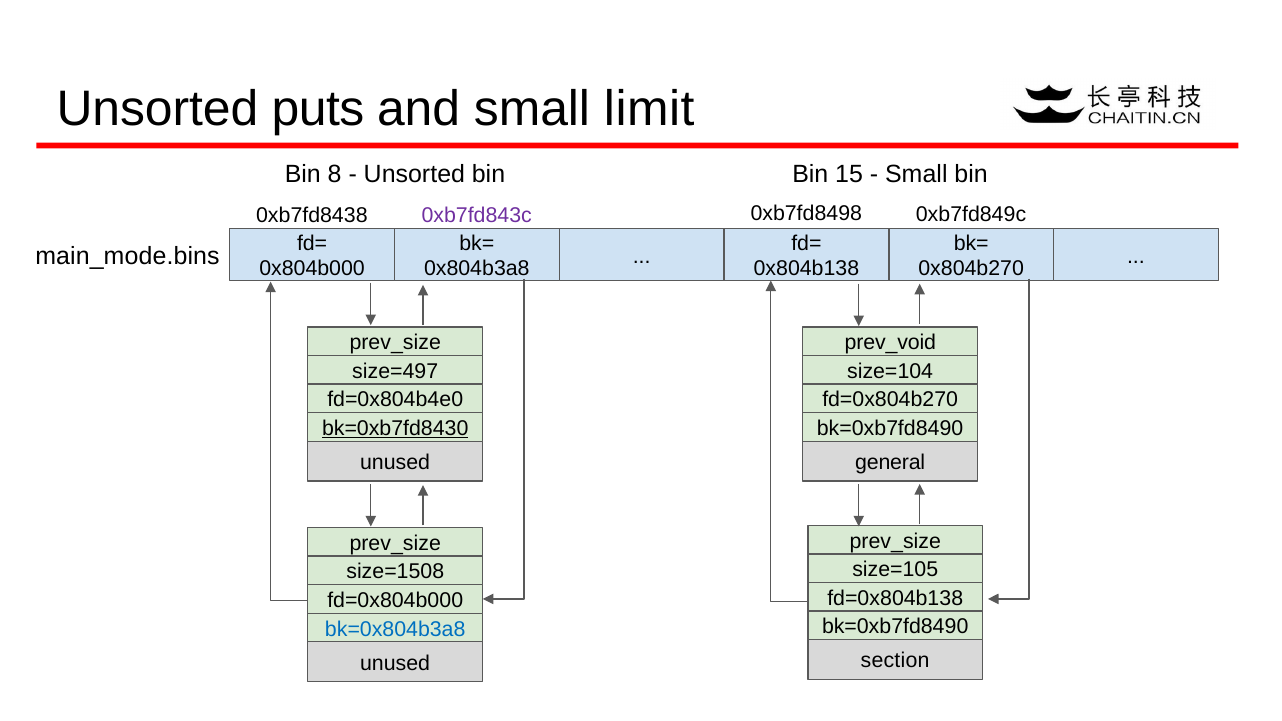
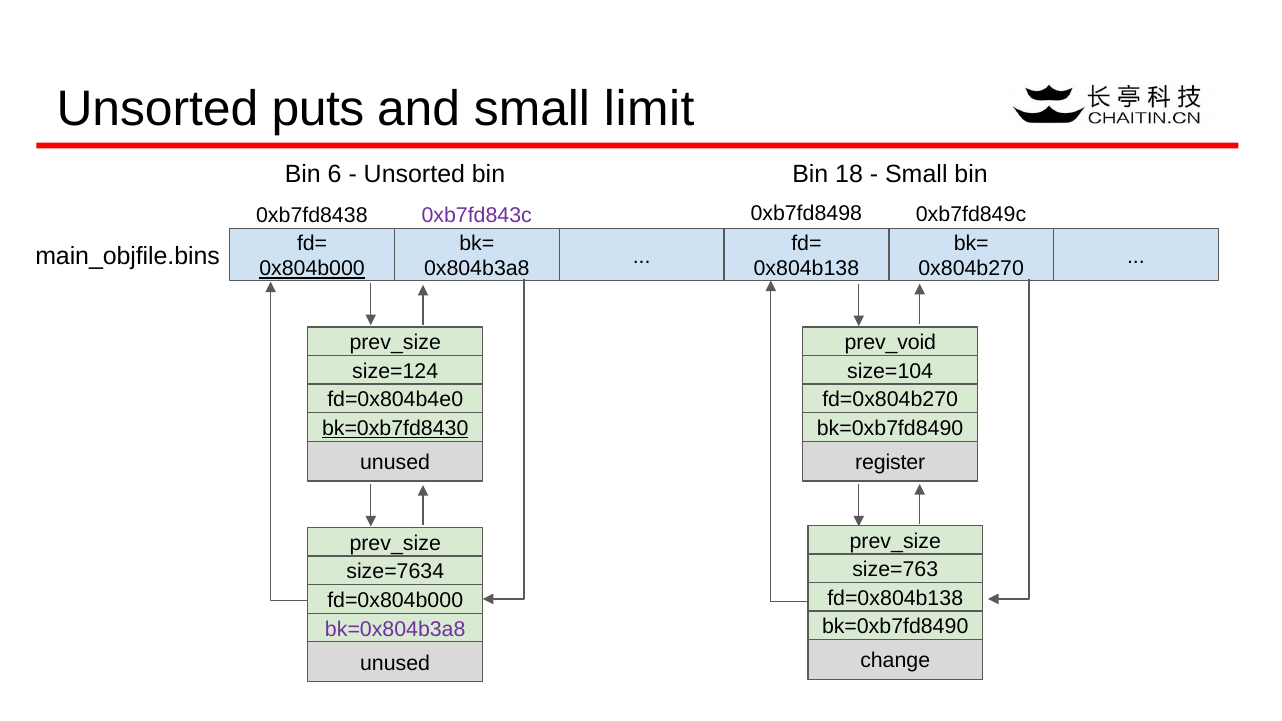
8: 8 -> 6 (335, 174)
15: 15 -> 18 (849, 174)
main_mode.bins: main_mode.bins -> main_objfile.bins (128, 256)
0x804b000 underline: none -> present (312, 269)
size=497: size=497 -> size=124 (395, 371)
general: general -> register (890, 463)
size=105: size=105 -> size=763 (895, 570)
size=1508: size=1508 -> size=7634 (395, 572)
bk=0x804b3a8 colour: blue -> purple (395, 629)
section: section -> change (895, 661)
